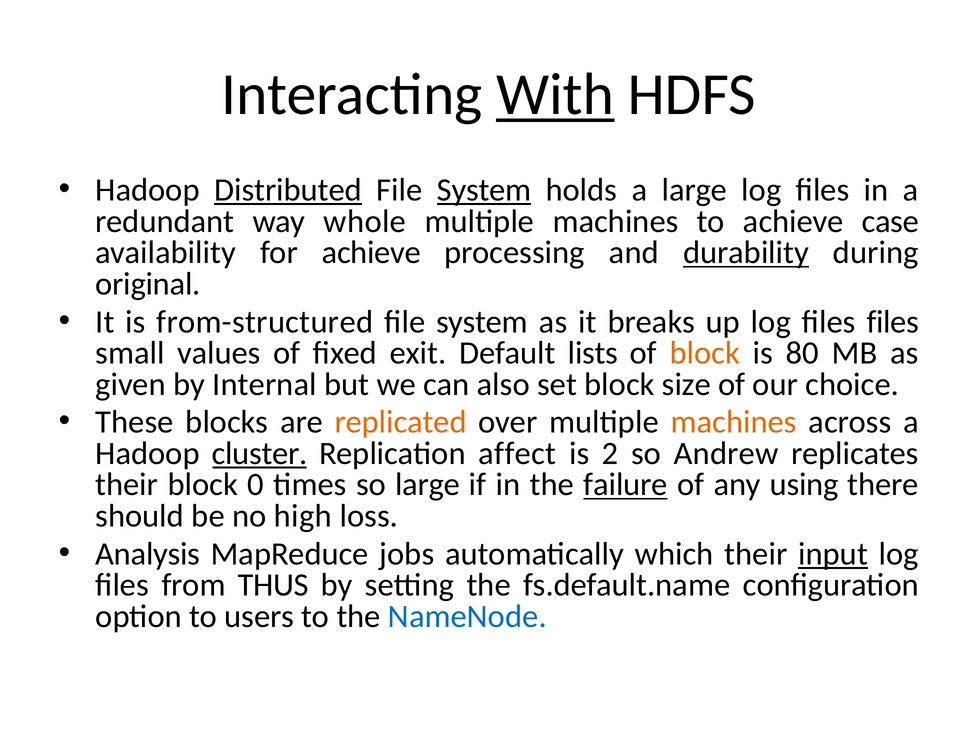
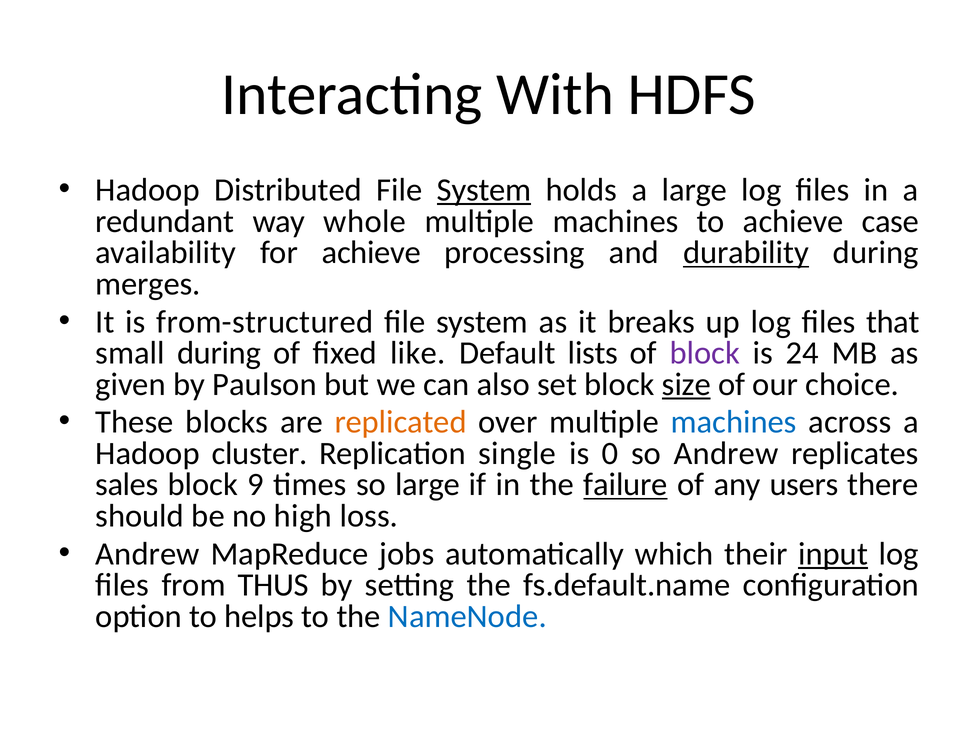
With underline: present -> none (555, 95)
Distributed underline: present -> none (288, 190)
original: original -> merges (148, 284)
files files: files -> that (893, 322)
small values: values -> during (219, 353)
exit: exit -> like (418, 353)
block colour: orange -> purple (705, 353)
80: 80 -> 24 (802, 353)
Internal: Internal -> Paulson (265, 385)
size underline: none -> present (686, 385)
machines colour: orange -> blue (734, 422)
cluster underline: present -> none (260, 454)
affect: affect -> single (517, 454)
2: 2 -> 0 (610, 454)
their: their -> sales (127, 485)
0: 0 -> 9 (256, 485)
using: using -> users (804, 485)
Analysis: Analysis -> Andrew (148, 554)
users: users -> helps (259, 617)
